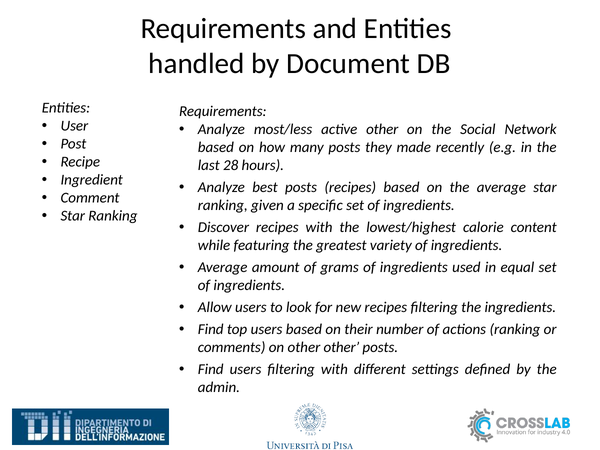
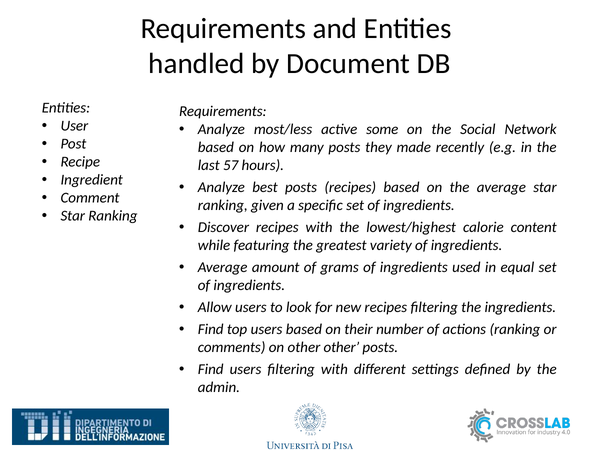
active other: other -> some (382, 129)
28: 28 -> 57 (231, 165)
